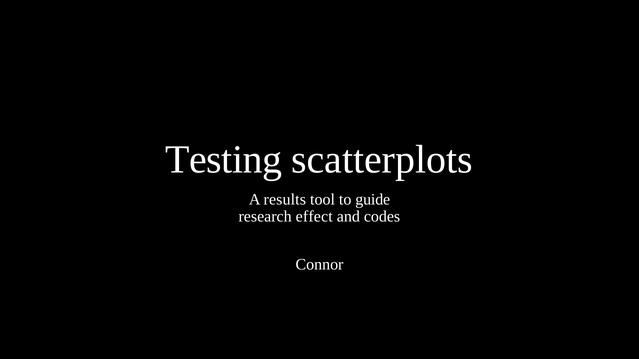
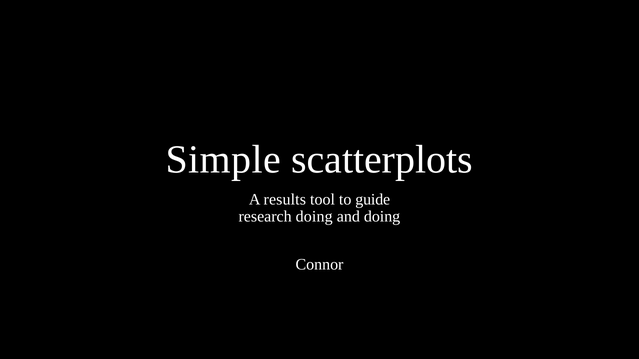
Testing: Testing -> Simple (223, 160)
research effect: effect -> doing (314, 217)
and codes: codes -> doing (382, 217)
